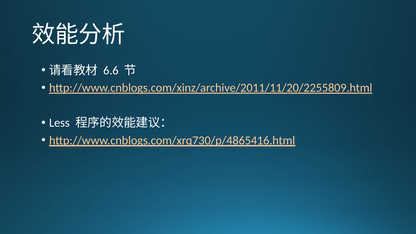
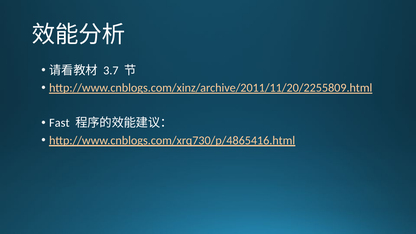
6.6: 6.6 -> 3.7 (111, 70)
Less: Less -> Fast (59, 123)
